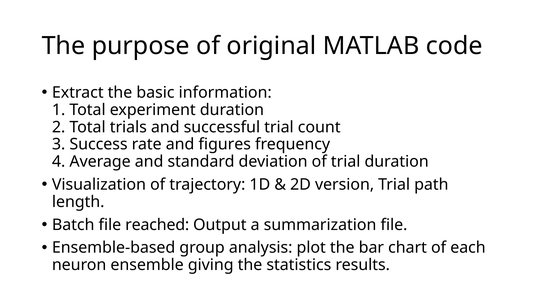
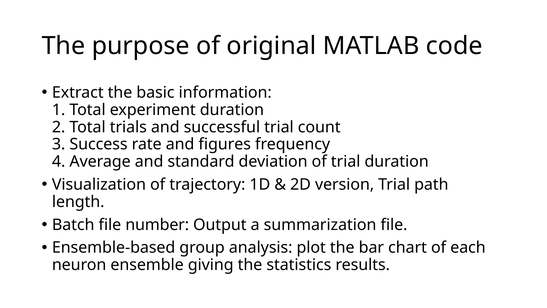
reached: reached -> number (157, 225)
